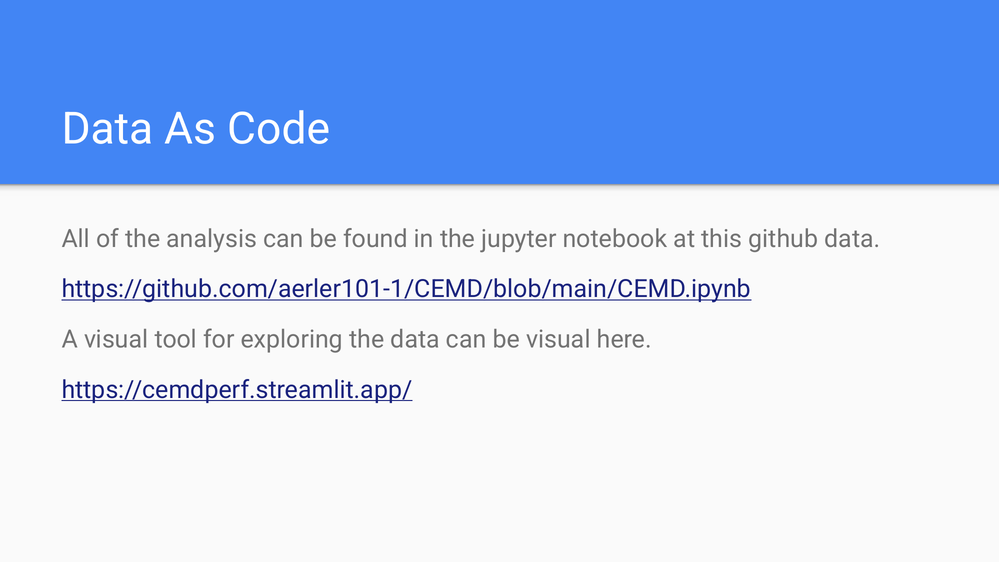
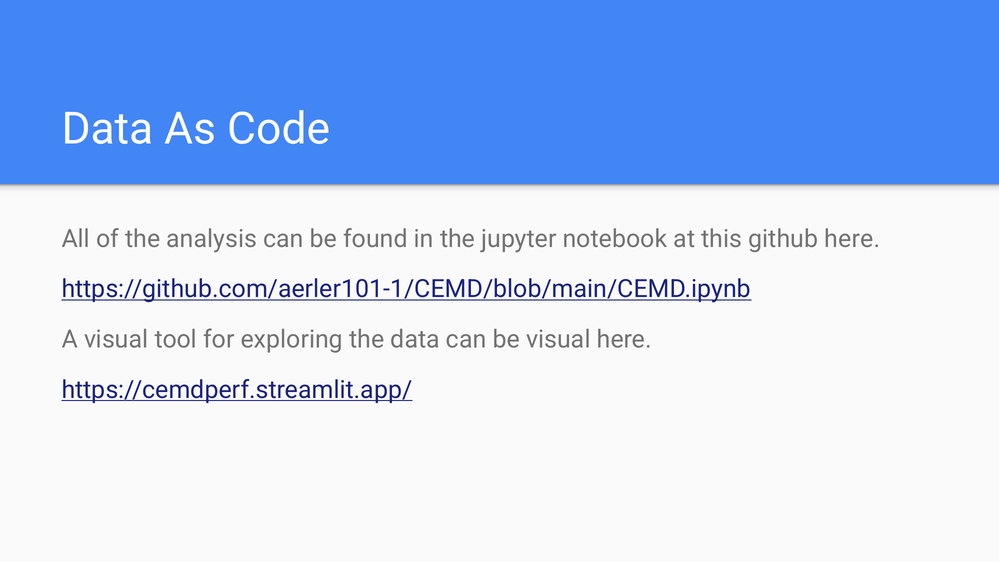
github data: data -> here (852, 239)
